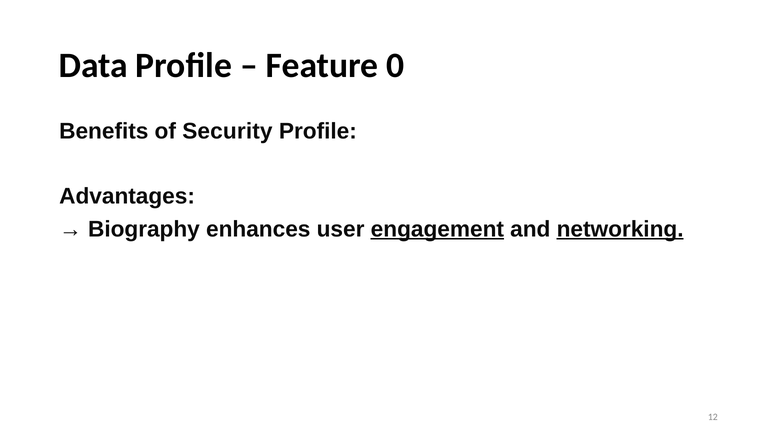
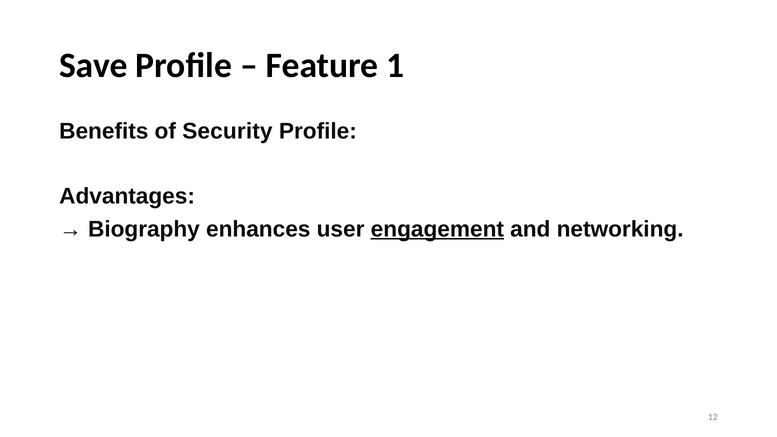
Data: Data -> Save (93, 65)
0: 0 -> 1 (395, 65)
networking underline: present -> none (620, 229)
